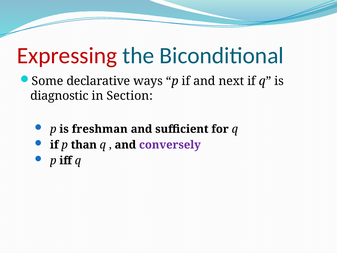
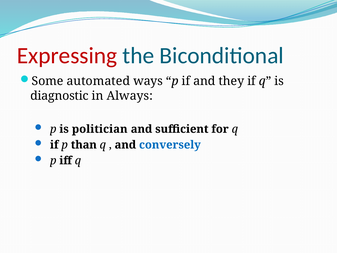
declarative: declarative -> automated (98, 81)
next: next -> they (231, 81)
Section: Section -> Always (130, 96)
freshman: freshman -> politician (100, 129)
conversely colour: purple -> blue (170, 145)
